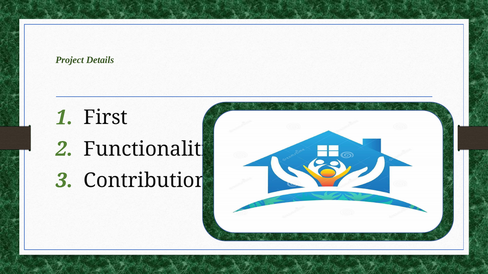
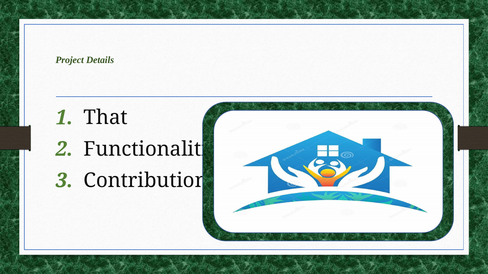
First: First -> That (106, 118)
